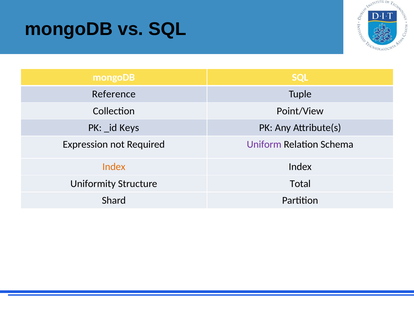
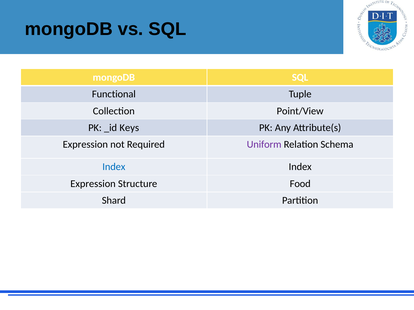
Reference: Reference -> Functional (114, 94)
Index colour: orange -> blue (114, 167)
Uniformity: Uniformity -> Expression (93, 184)
Total: Total -> Food (300, 184)
